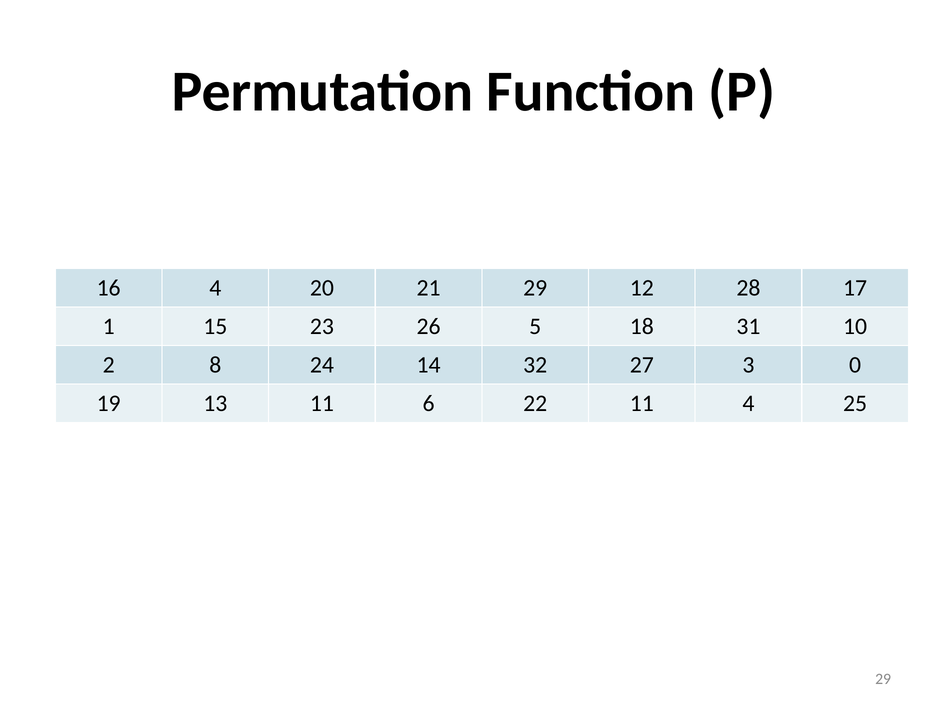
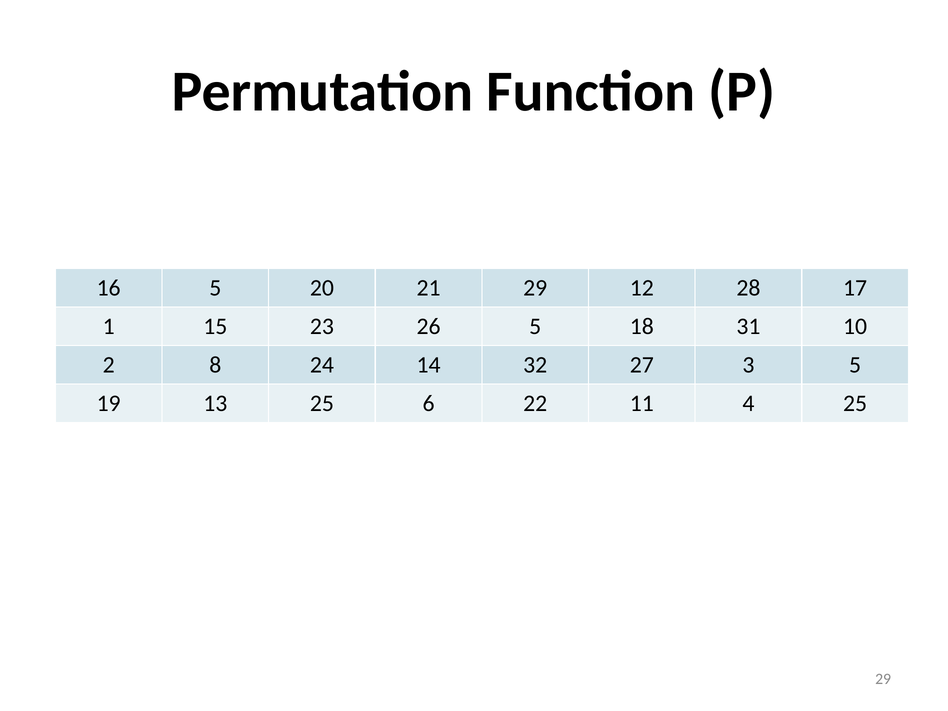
16 4: 4 -> 5 (215, 288)
3 0: 0 -> 5 (855, 365)
13 11: 11 -> 25 (322, 403)
